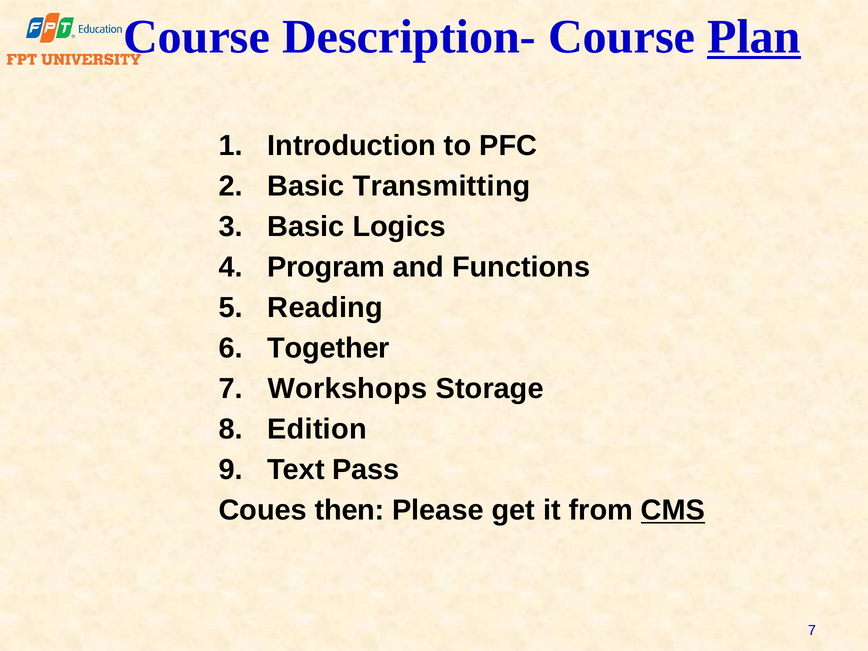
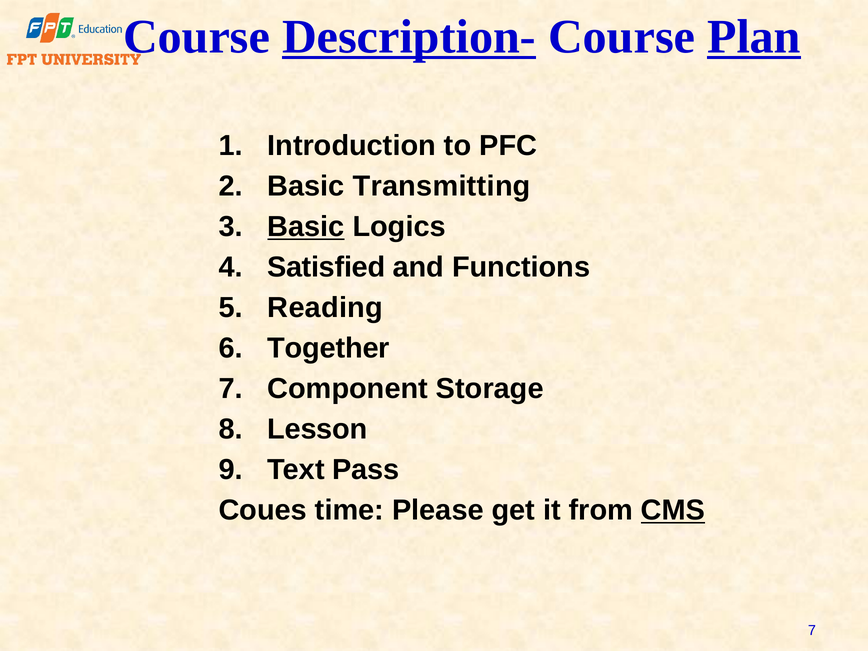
Description- underline: none -> present (409, 37)
Basic underline: none -> present (306, 227)
Program: Program -> Satisfied (326, 267)
Workshops: Workshops -> Component (348, 389)
Edition: Edition -> Lesson (317, 429)
then: then -> time (349, 510)
